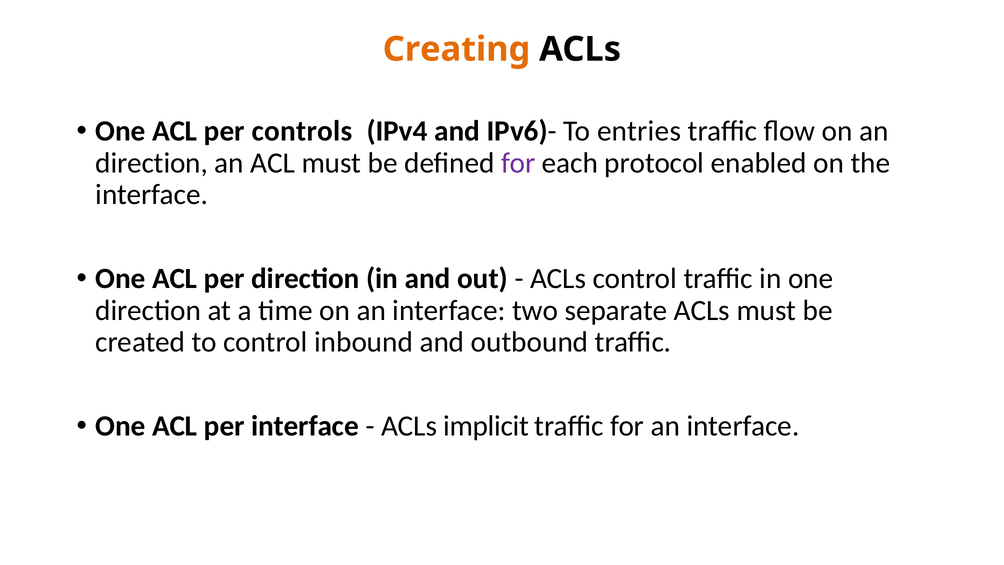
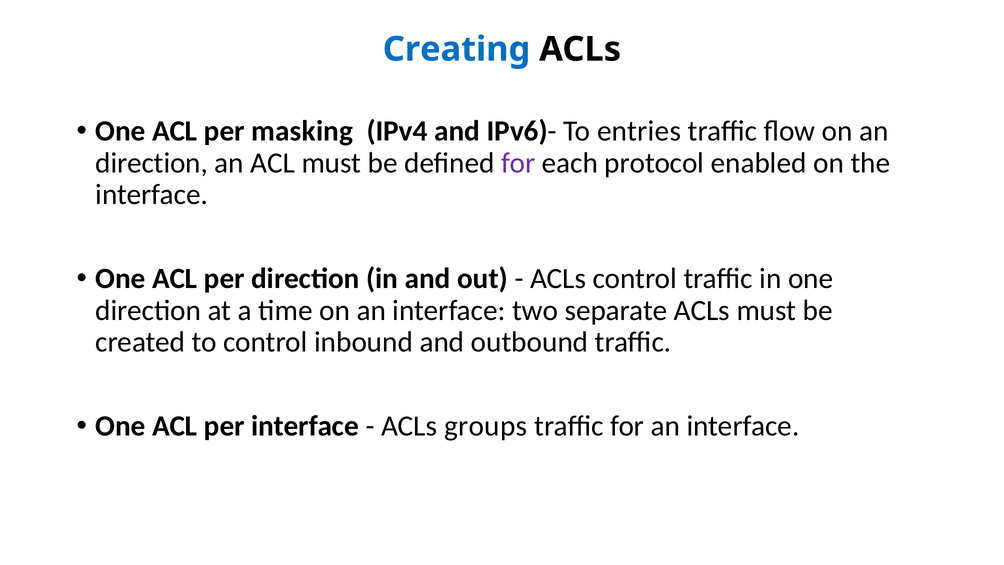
Creating colour: orange -> blue (457, 49)
controls: controls -> masking (302, 131)
implicit: implicit -> groups (486, 426)
